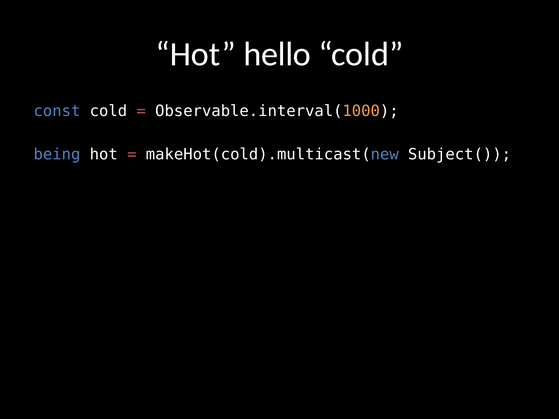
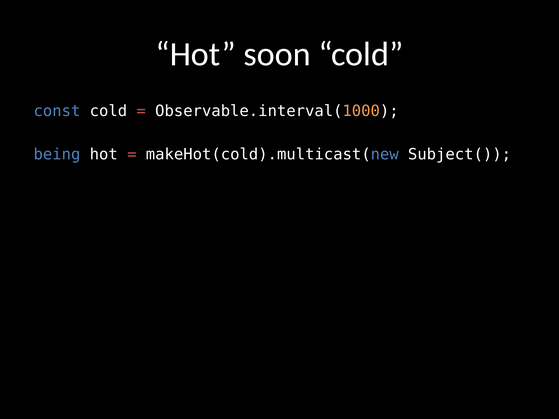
hello: hello -> soon (277, 54)
